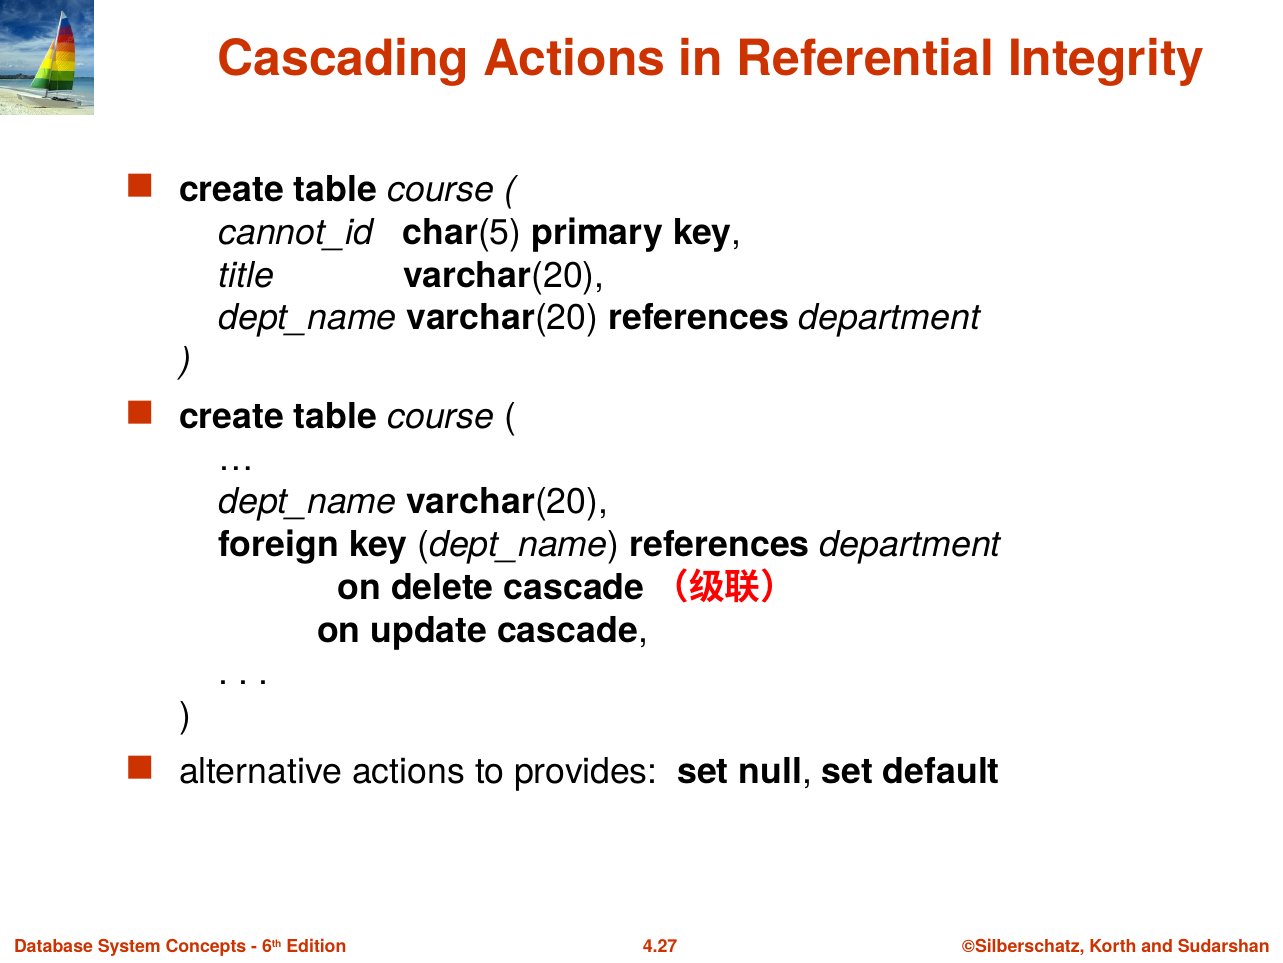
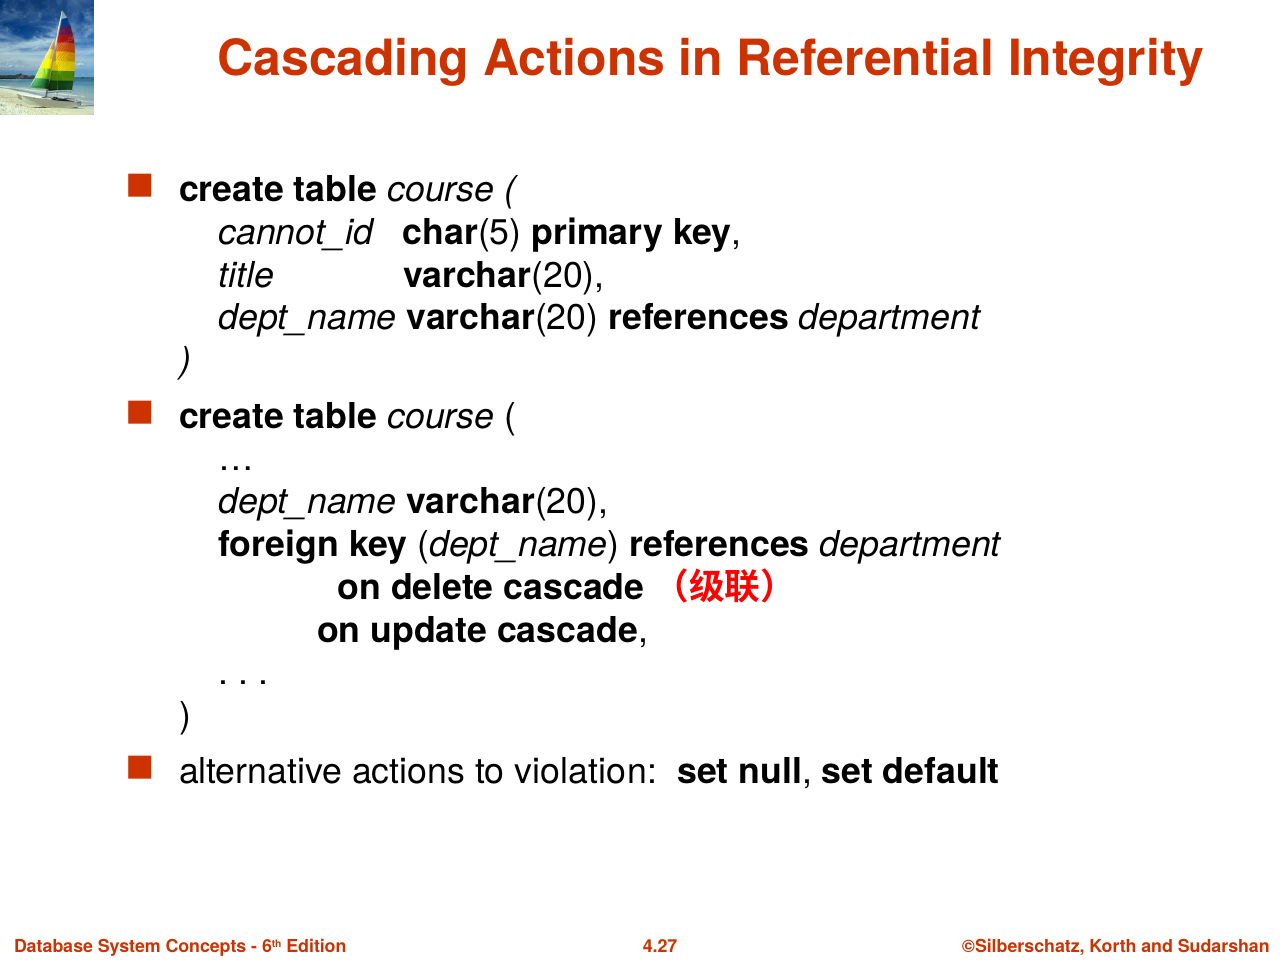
provides: provides -> violation (586, 771)
